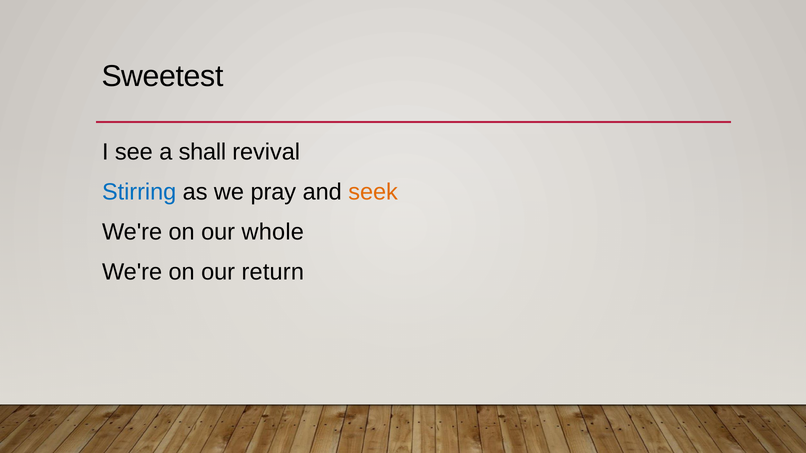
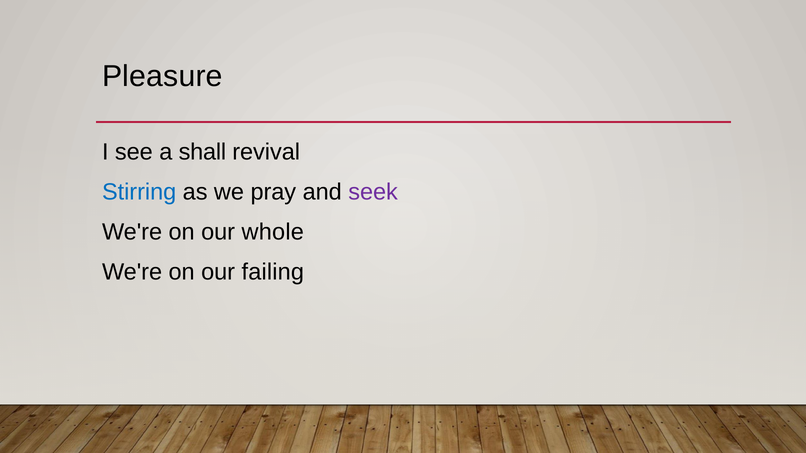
Sweetest: Sweetest -> Pleasure (162, 76)
seek colour: orange -> purple (373, 192)
return: return -> failing (273, 272)
